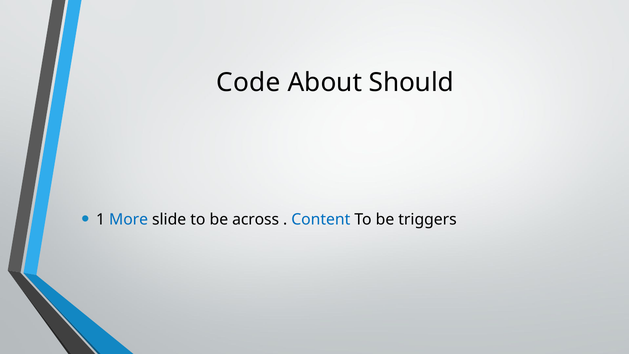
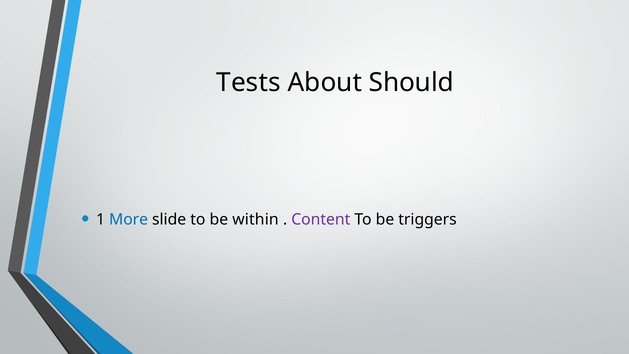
Code: Code -> Tests (249, 82)
across: across -> within (255, 219)
Content colour: blue -> purple (321, 219)
